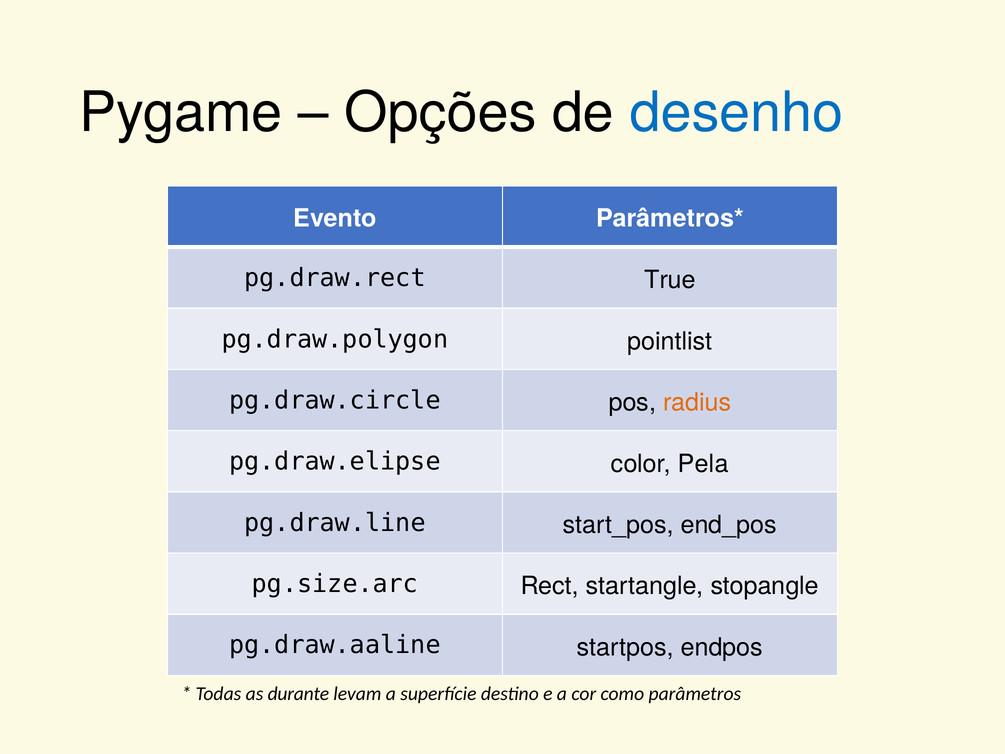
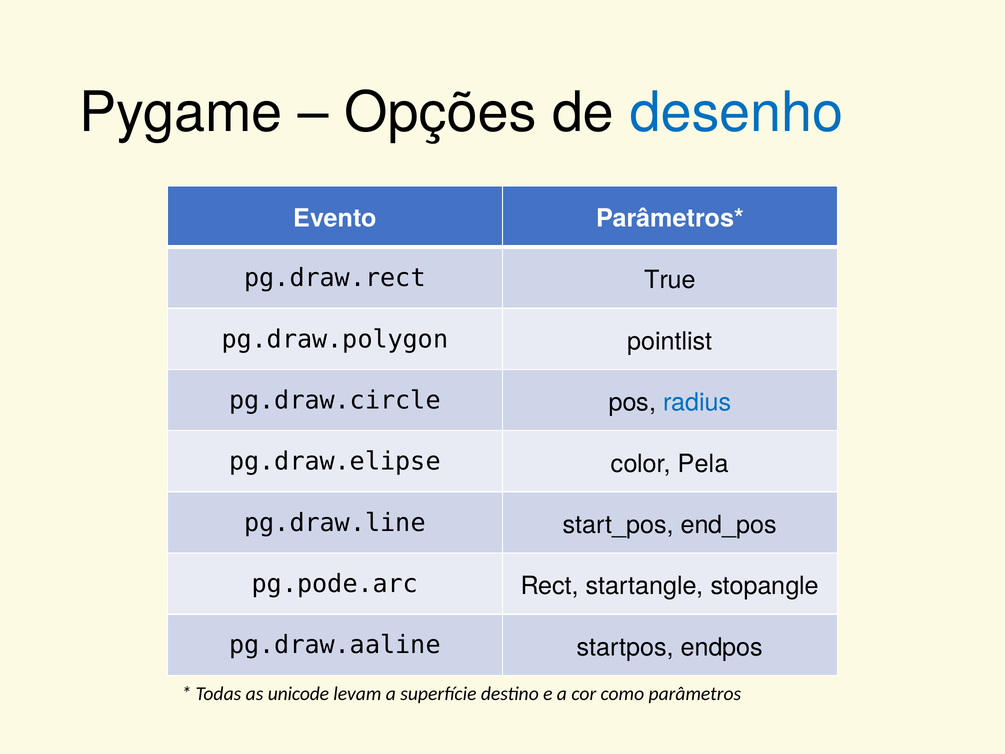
radius colour: orange -> blue (697, 402)
pg.size.arc: pg.size.arc -> pg.pode.arc (335, 584)
durante: durante -> unicode (298, 693)
